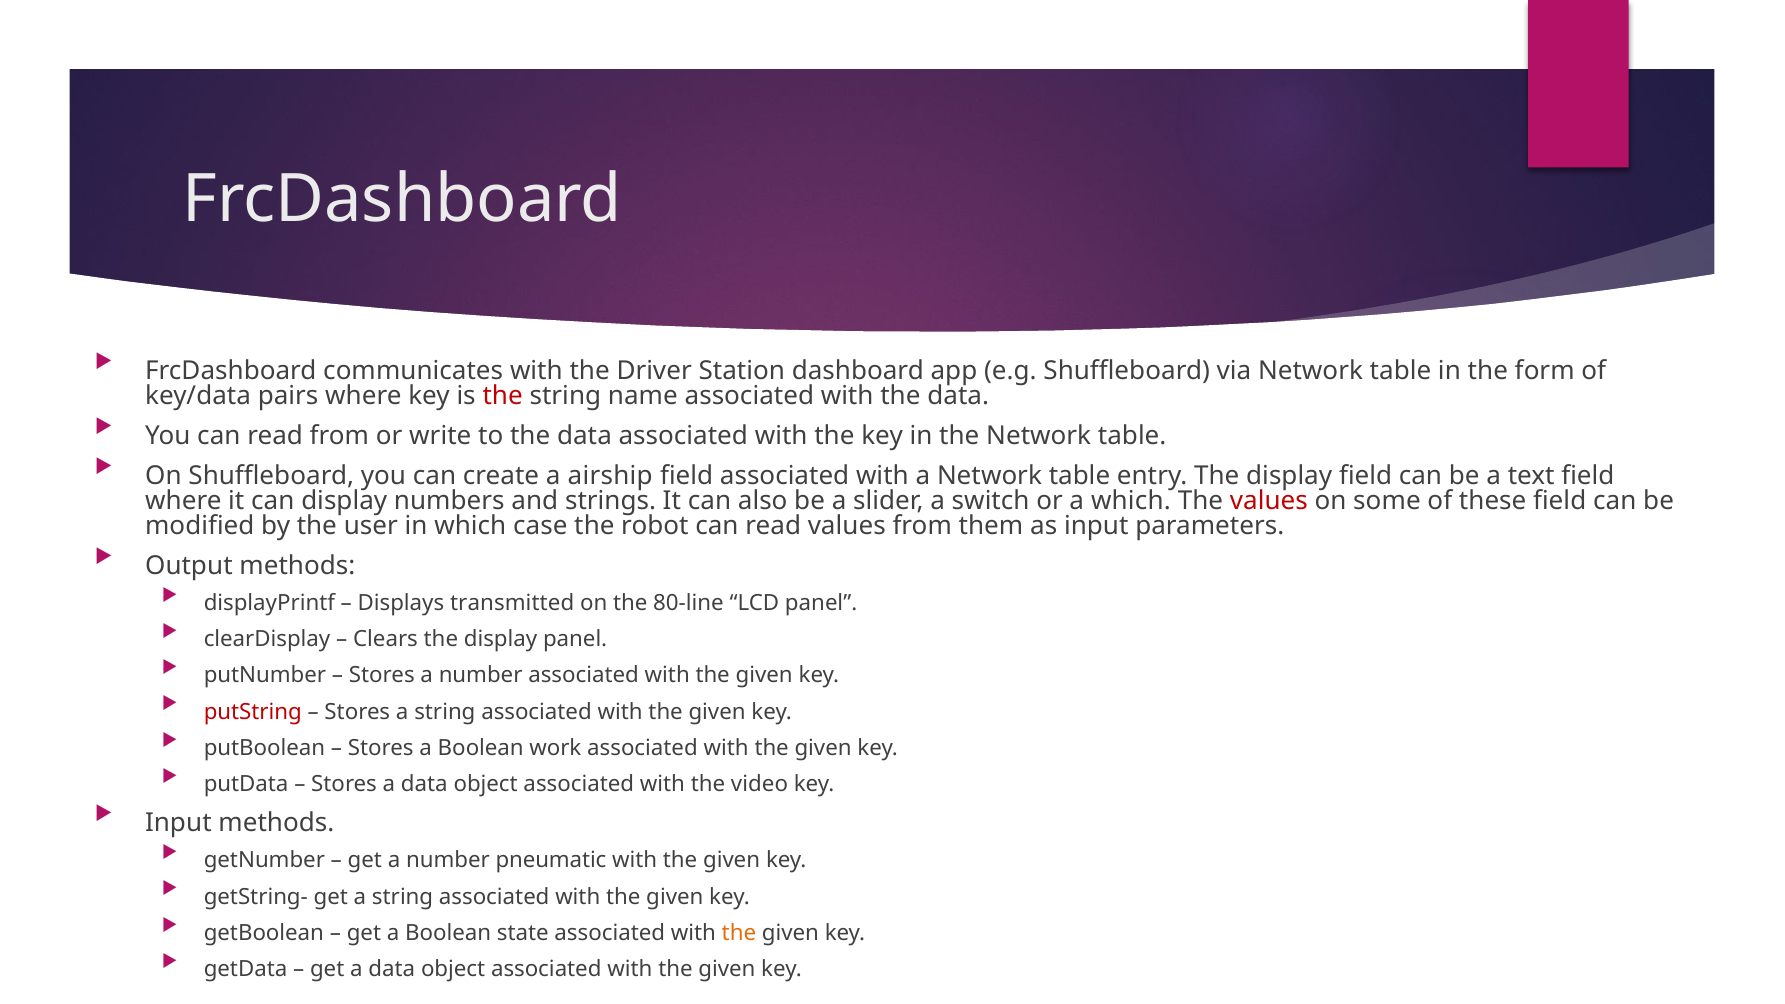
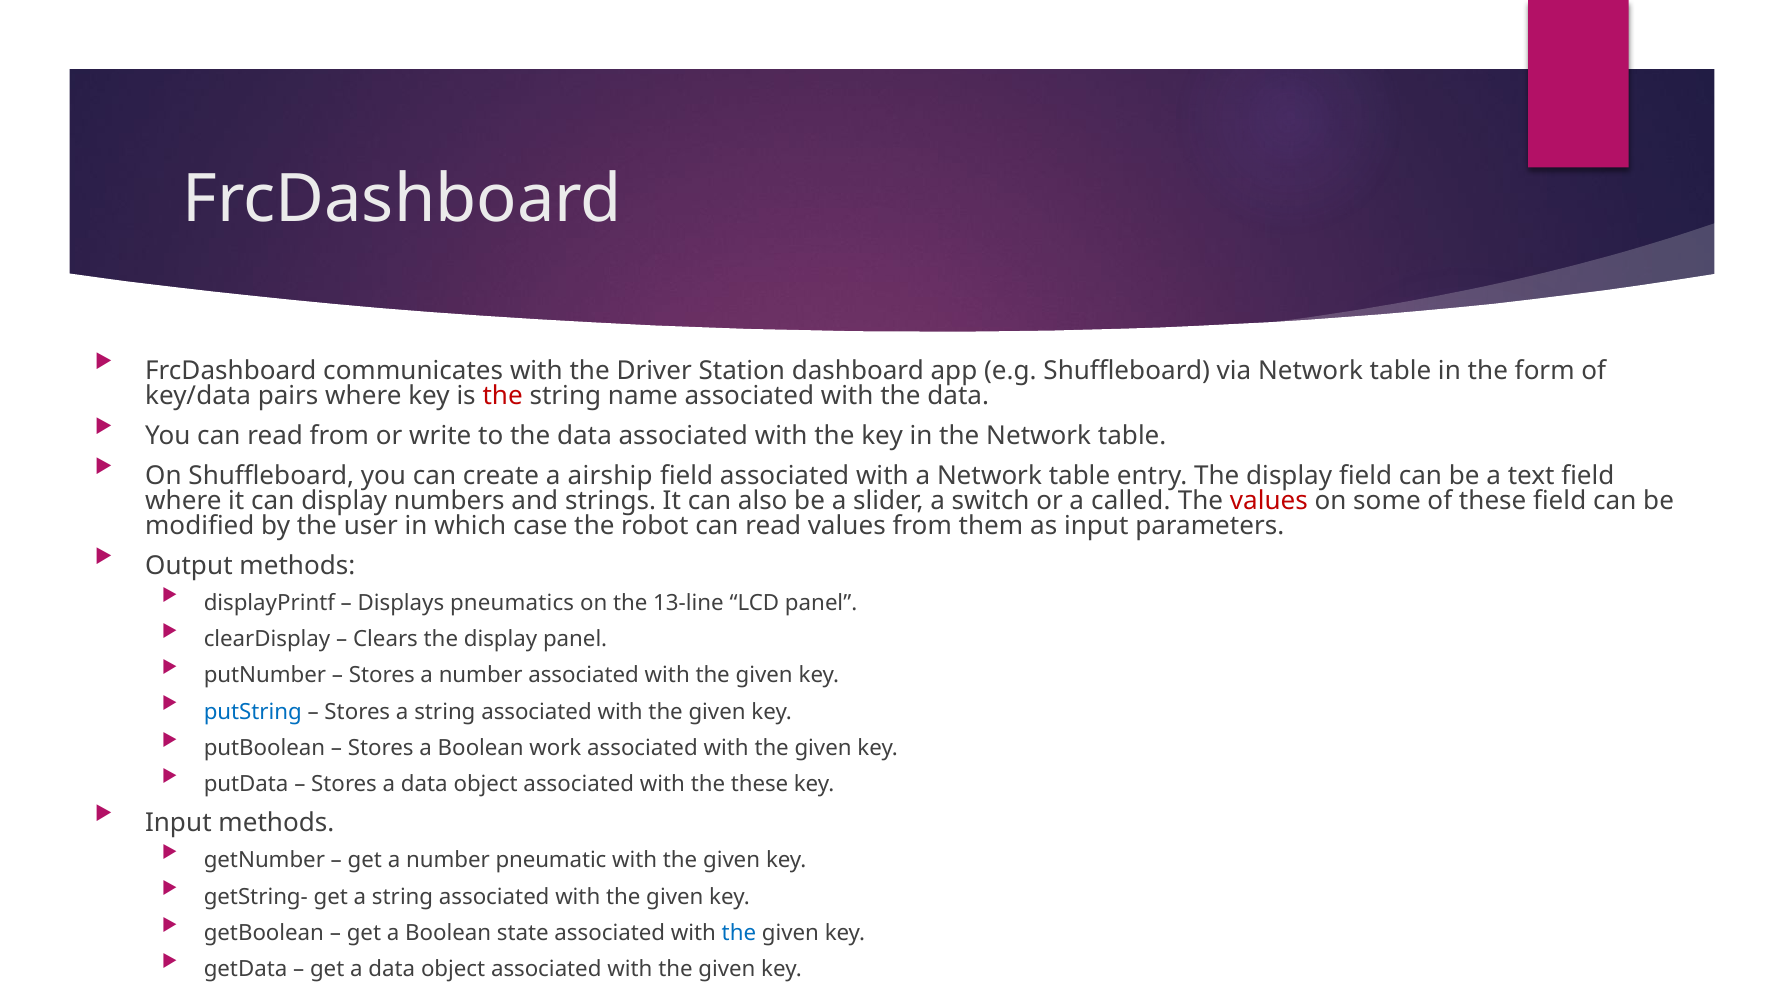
a which: which -> called (1131, 501)
transmitted: transmitted -> pneumatics (512, 603)
80-line: 80-line -> 13-line (688, 603)
putString colour: red -> blue (253, 712)
the video: video -> these (760, 784)
the colour: orange -> blue (739, 933)
